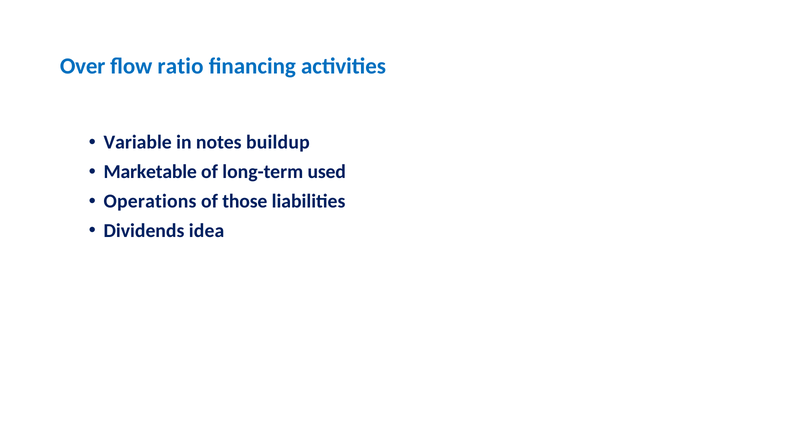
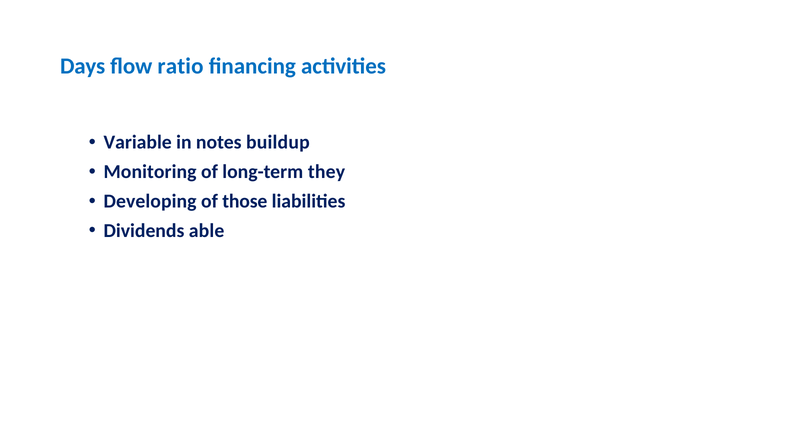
Over: Over -> Days (83, 66)
Marketable: Marketable -> Monitoring (150, 172)
used: used -> they (326, 172)
Operations: Operations -> Developing (150, 201)
idea: idea -> able (207, 231)
